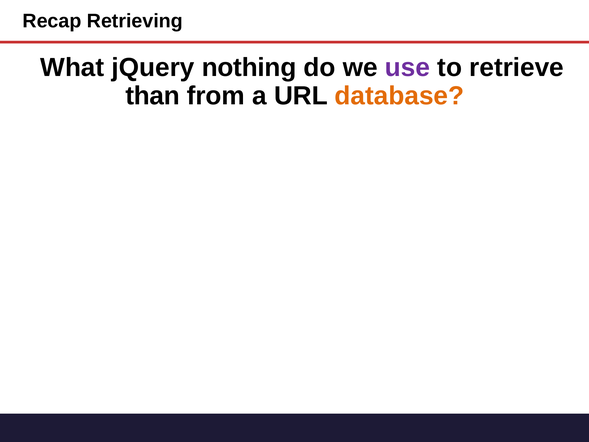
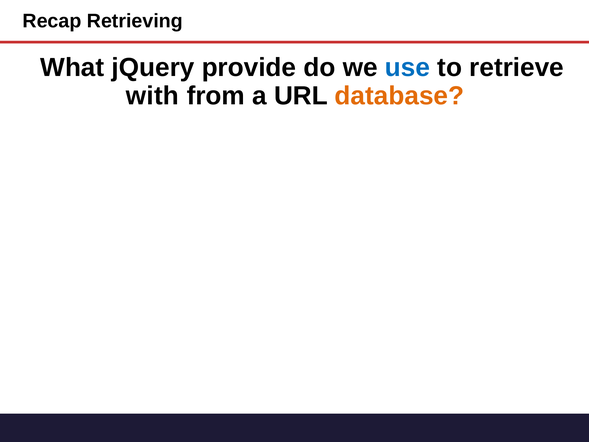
nothing: nothing -> provide (249, 67)
use colour: purple -> blue (407, 67)
than: than -> with (152, 96)
